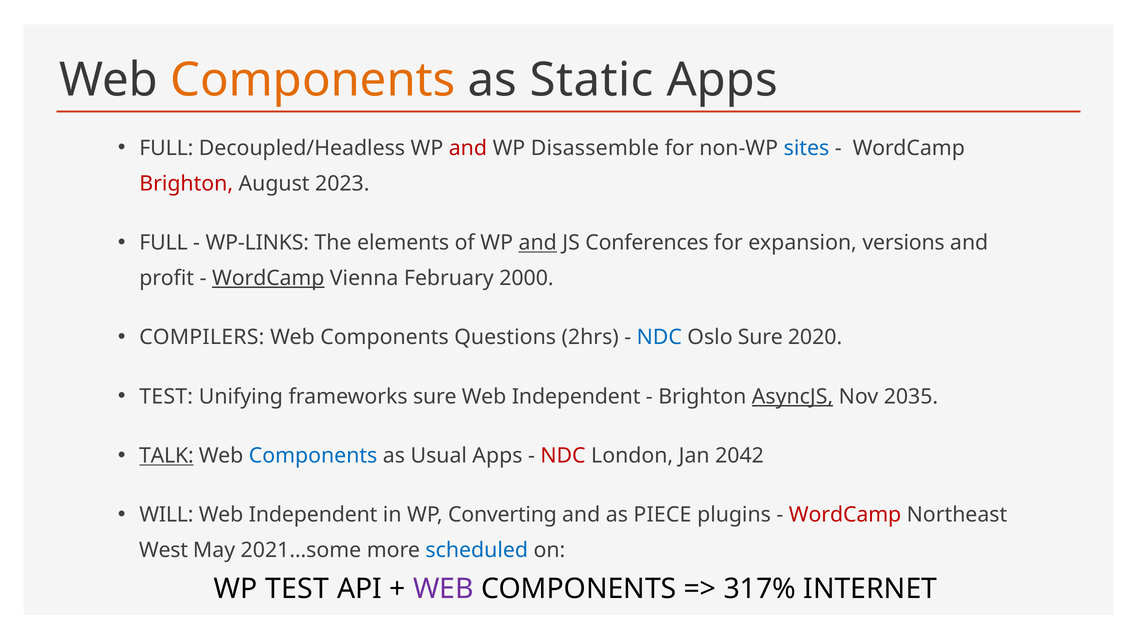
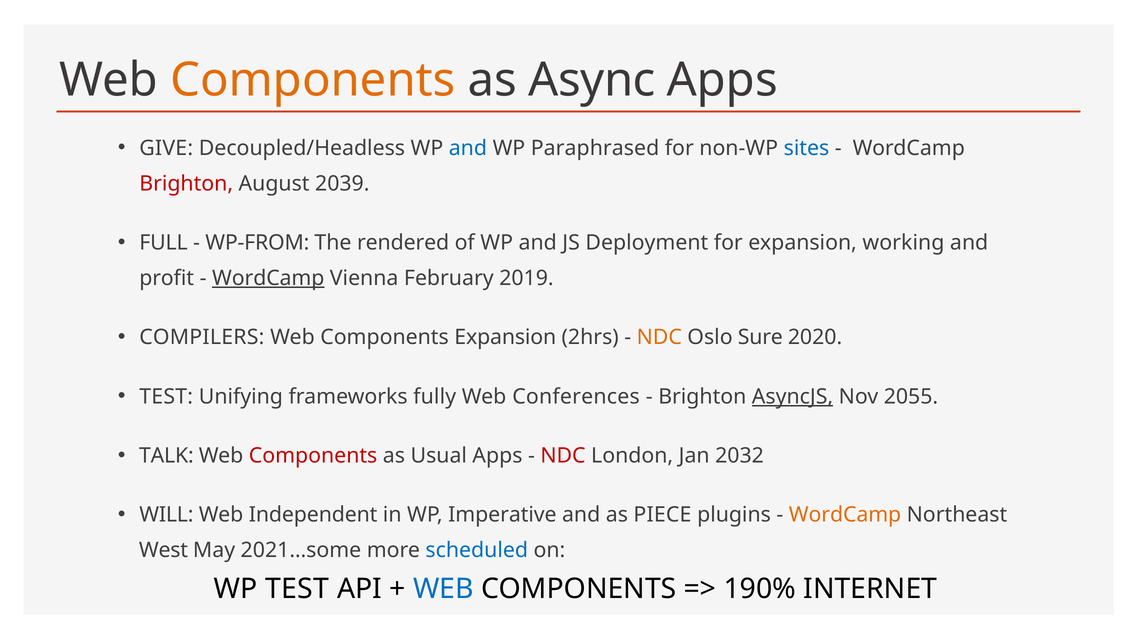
Static: Static -> Async (592, 80)
FULL: FULL -> GIVE (166, 148)
and colour: red -> blue (468, 148)
Disassemble: Disassemble -> Paraphrased (595, 148)
2023: 2023 -> 2039 (342, 184)
WP-LINKS: WP-LINKS -> WP-FROM (257, 243)
elements: elements -> rendered (403, 243)
and underline: present -> none (538, 243)
Conferences: Conferences -> Deployment (647, 243)
versions: versions -> working (903, 243)
2000: 2000 -> 2019 (526, 278)
Components Questions: Questions -> Expansion (505, 338)
NDC colour: blue -> orange (659, 338)
frameworks sure: sure -> fully (435, 397)
Independent: Independent -> Conferences (576, 397)
2035: 2035 -> 2055 (911, 397)
TALK underline: present -> none (166, 456)
Components colour: blue -> red (313, 456)
2042: 2042 -> 2032 (740, 456)
Converting: Converting -> Imperative (502, 515)
WordCamp colour: red -> orange (845, 515)
WEB colour: purple -> blue (443, 589)
317%: 317% -> 190% (760, 589)
